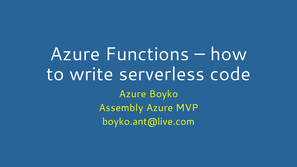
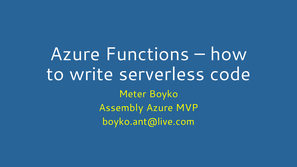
Azure: Azure -> Meter (133, 94)
